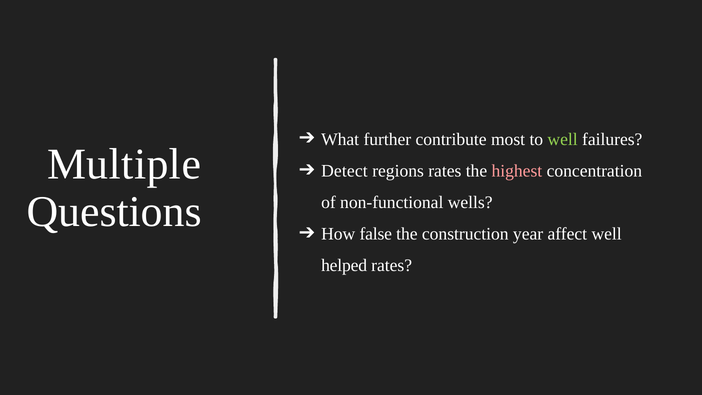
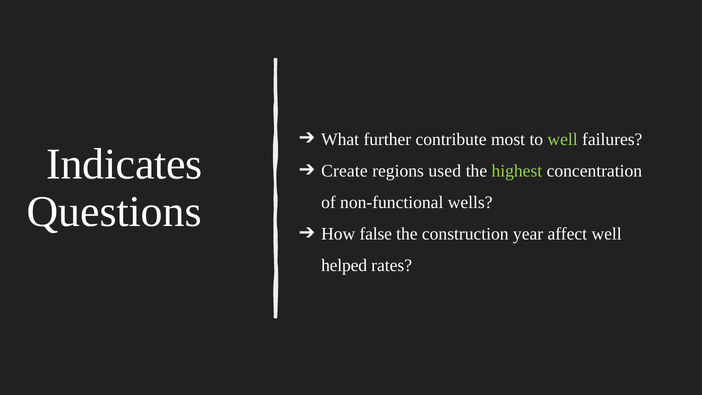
Multiple: Multiple -> Indicates (124, 164)
Detect: Detect -> Create (344, 171)
regions rates: rates -> used (445, 171)
highest colour: pink -> light green (517, 171)
